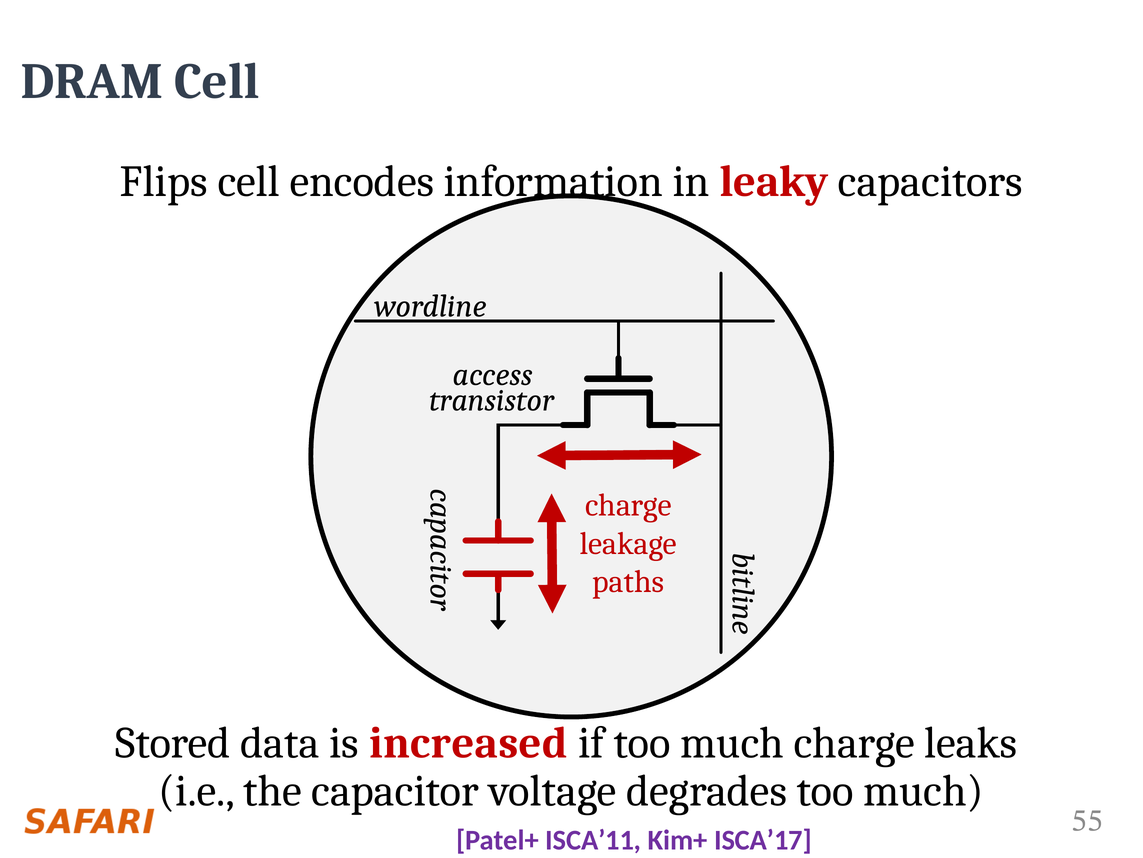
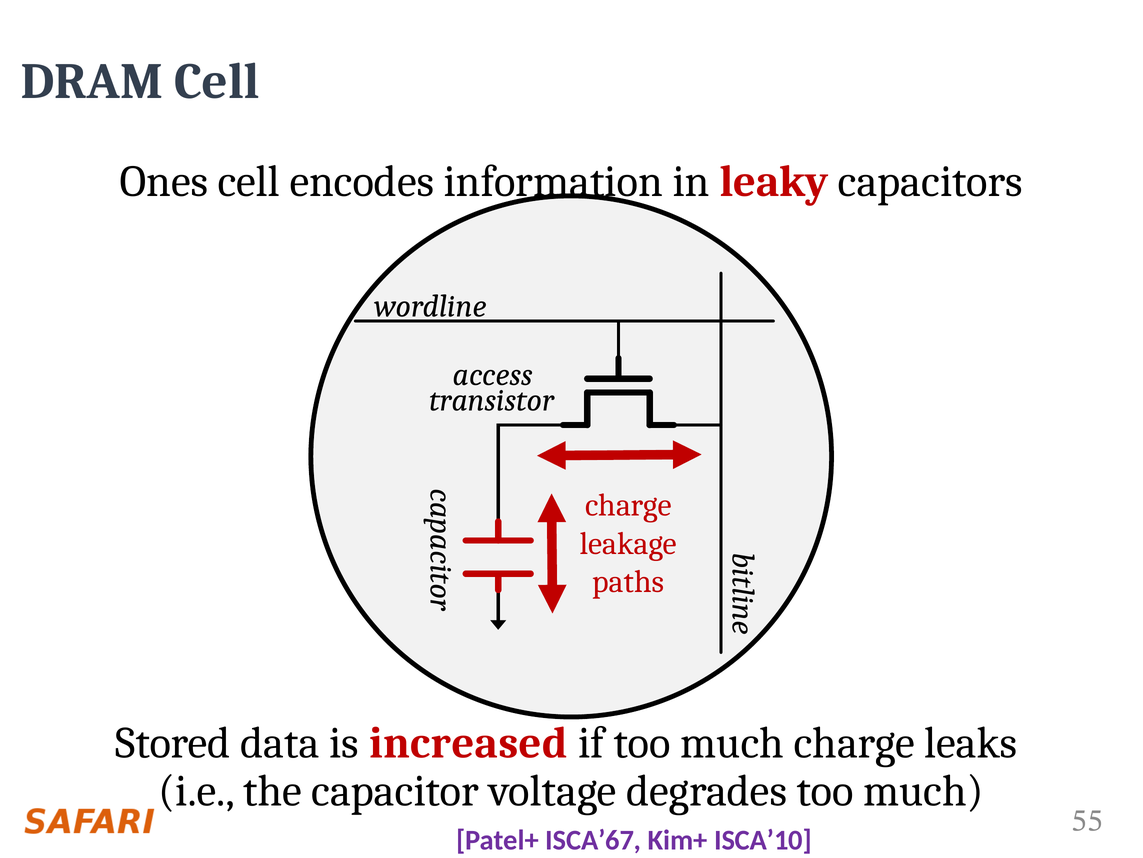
Flips: Flips -> Ones (164, 181)
ISCA’11: ISCA’11 -> ISCA’67 (593, 839)
ISCA’17: ISCA’17 -> ISCA’10 (763, 839)
